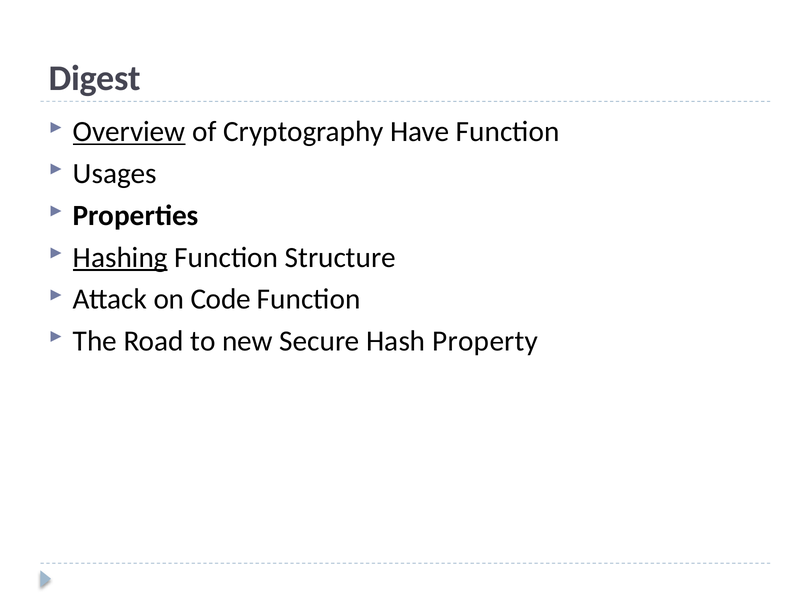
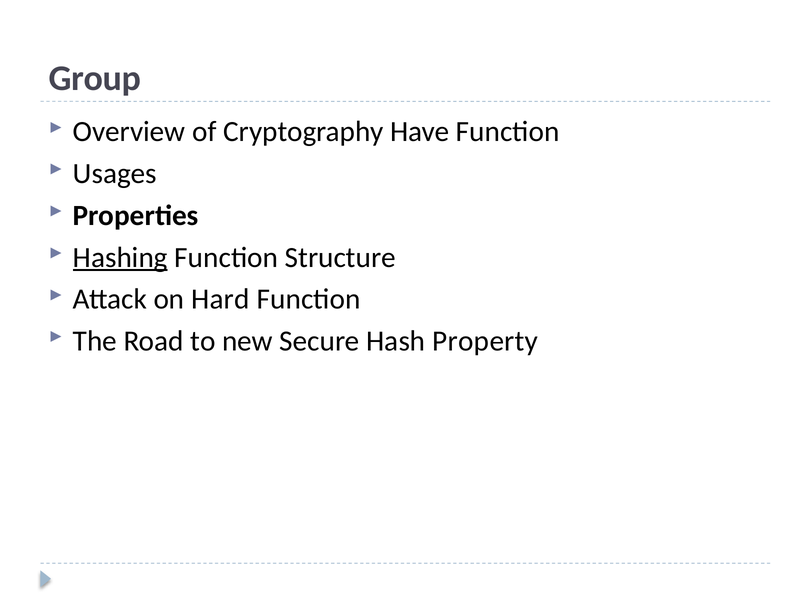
Digest: Digest -> Group (95, 78)
Overview underline: present -> none (129, 132)
Code: Code -> Hard (220, 299)
